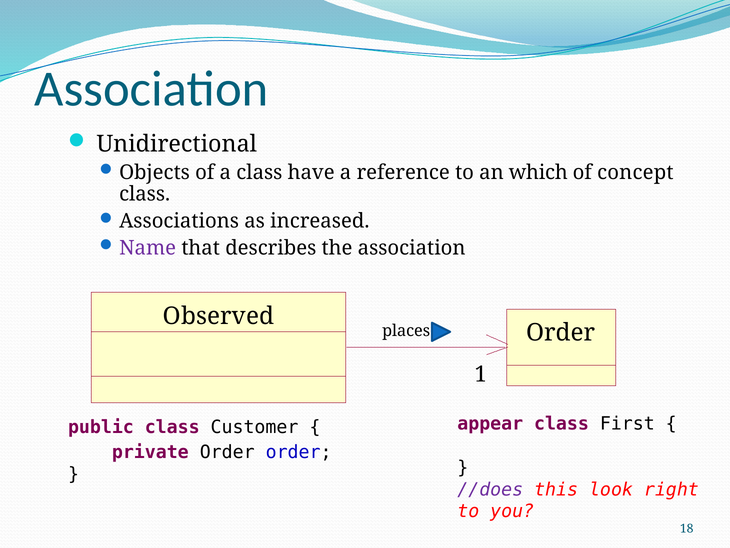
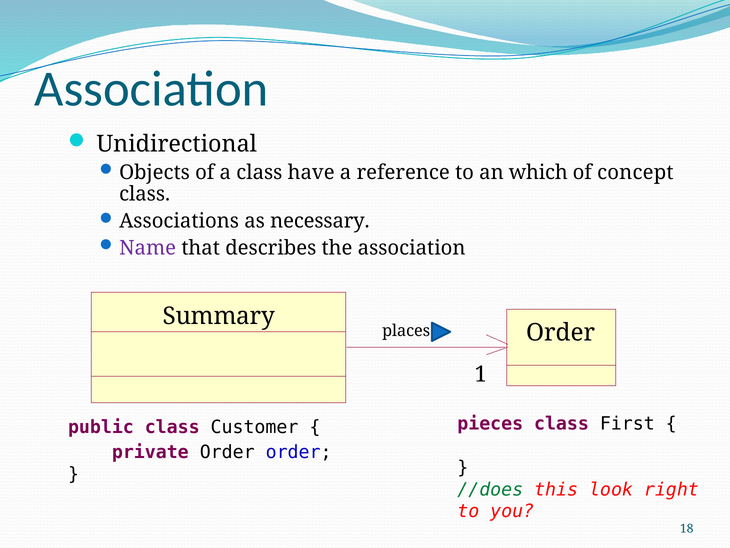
increased: increased -> necessary (320, 221)
Observed: Observed -> Summary (219, 316)
appear: appear -> pieces (490, 423)
//does colour: purple -> green (490, 489)
